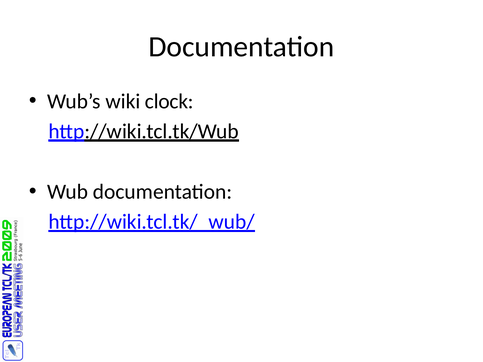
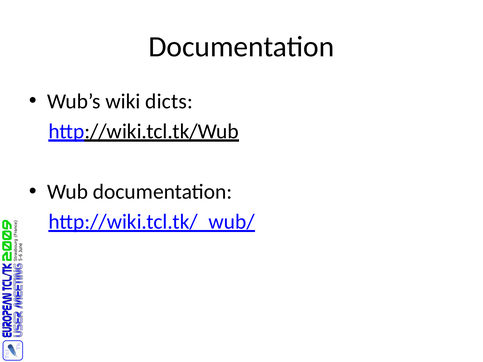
clock: clock -> dicts (169, 101)
